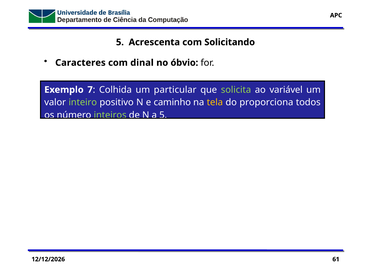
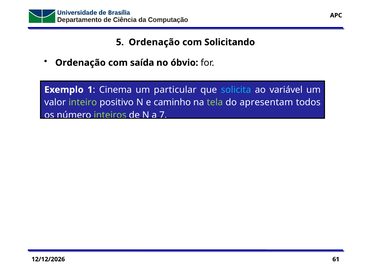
5 Acrescenta: Acrescenta -> Ordenação (154, 42)
Caracteres: Caracteres -> Ordenação (80, 63)
dinal: dinal -> saída (142, 63)
7: 7 -> 1 (90, 90)
Colhida: Colhida -> Cinema (115, 90)
solicita colour: light green -> light blue (236, 90)
tela colour: yellow -> light green (215, 102)
proporciona: proporciona -> apresentam (266, 102)
a 5: 5 -> 7 (163, 115)
